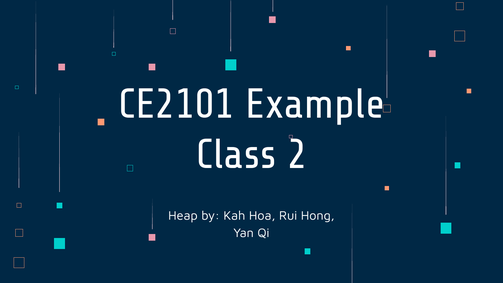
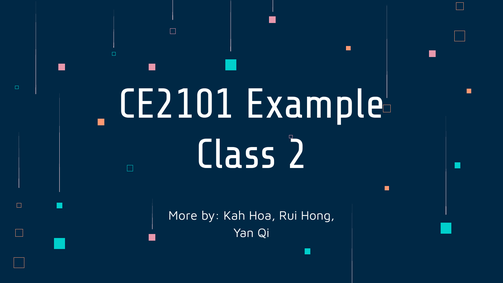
Heap: Heap -> More (183, 216)
